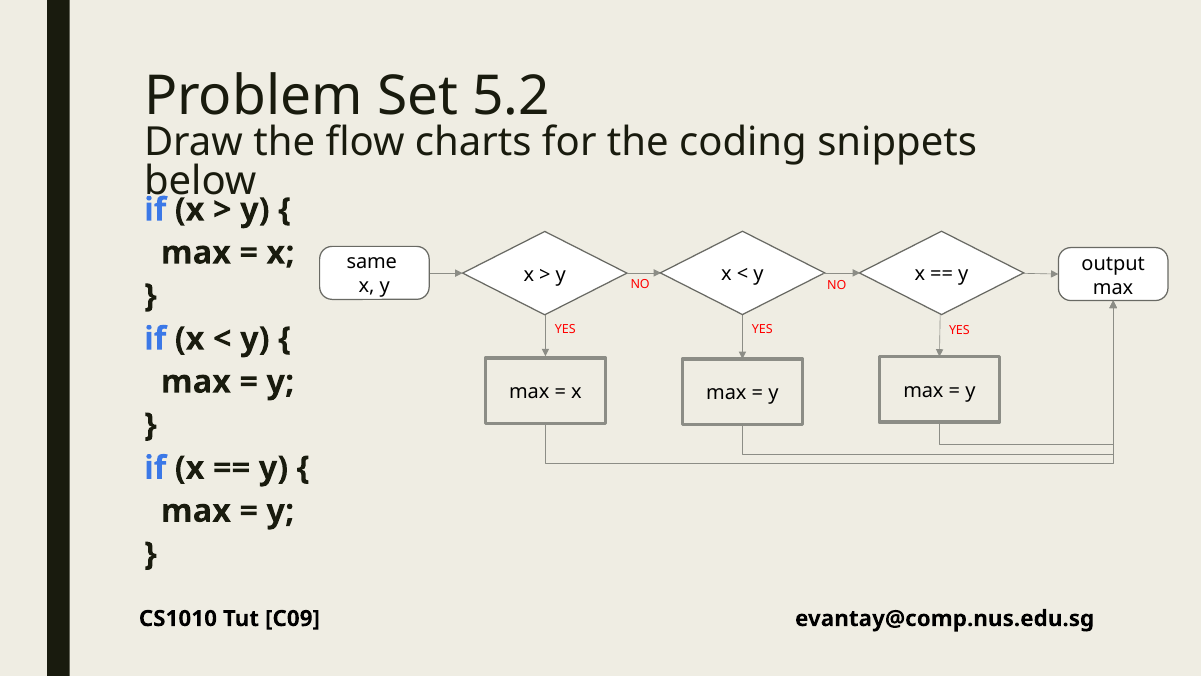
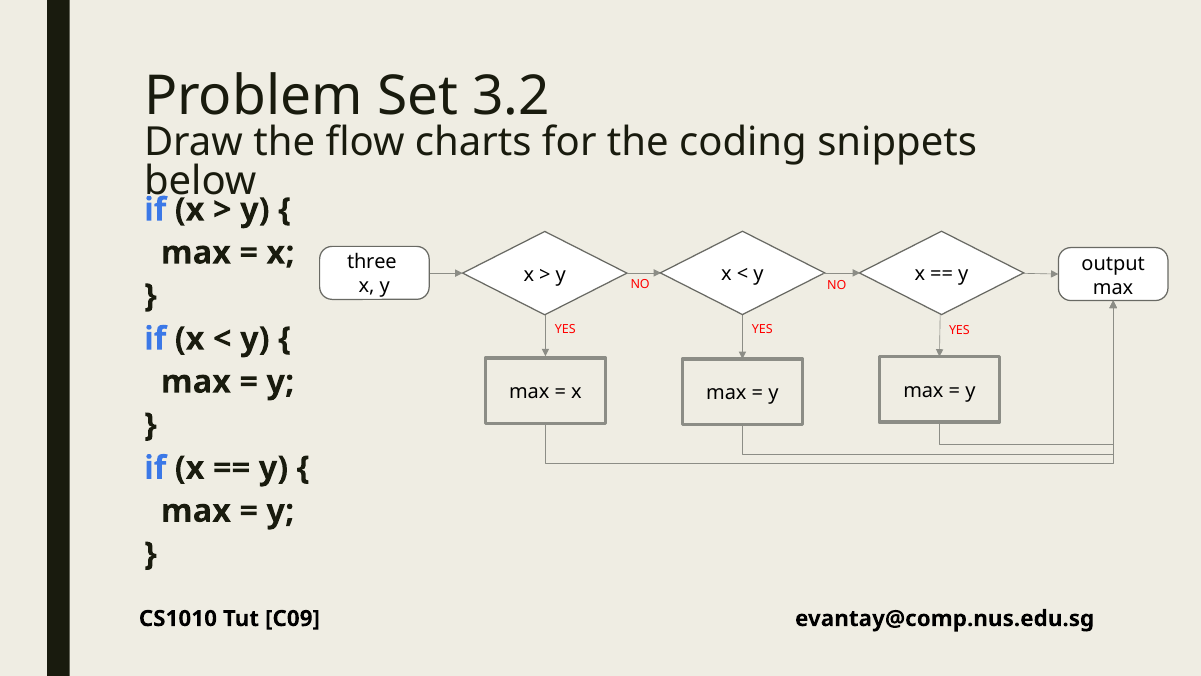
5.2: 5.2 -> 3.2 (511, 96)
same: same -> three (372, 262)
